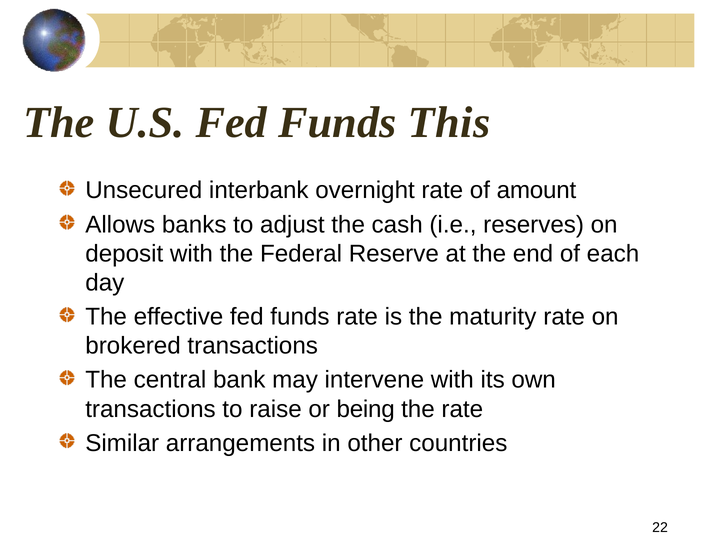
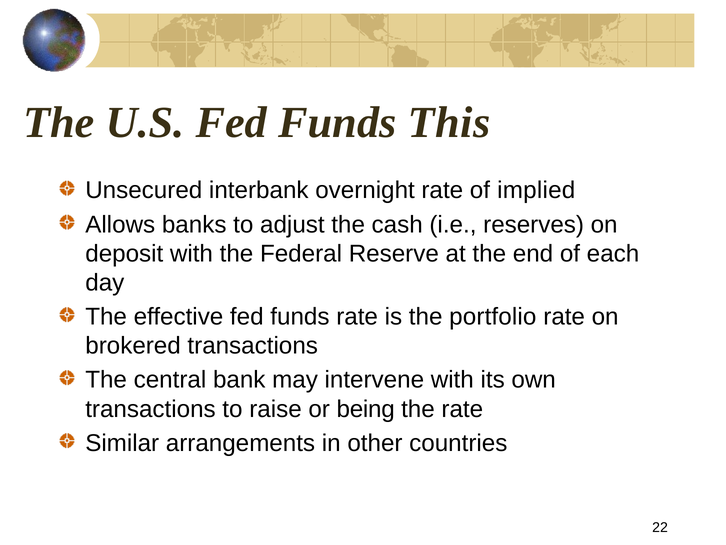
amount: amount -> implied (536, 190)
maturity: maturity -> portfolio (493, 317)
